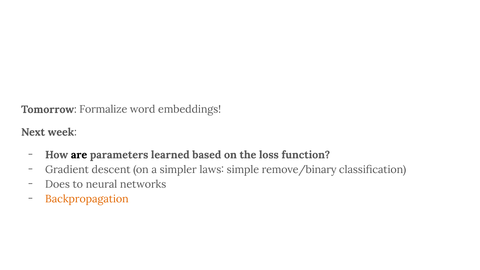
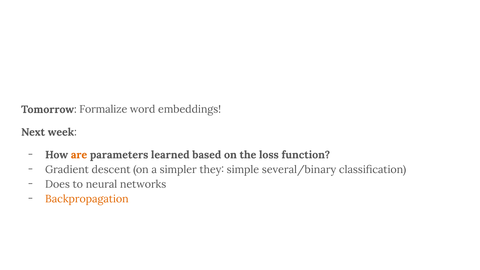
are colour: black -> orange (79, 155)
laws: laws -> they (212, 169)
remove/binary: remove/binary -> several/binary (299, 169)
